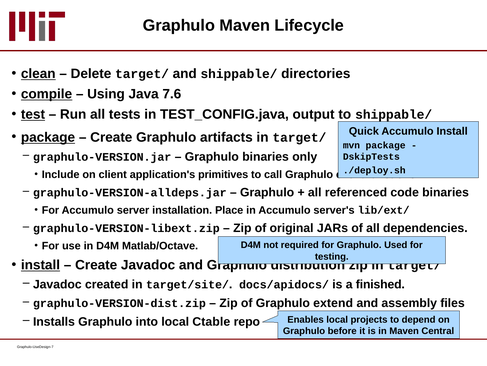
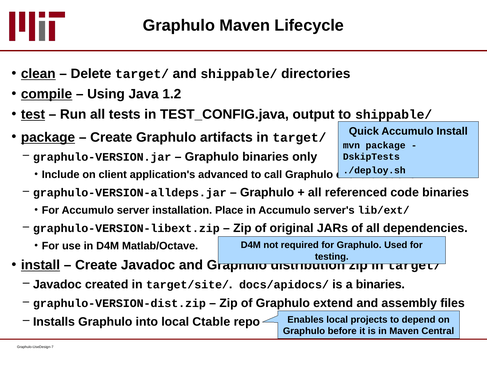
7.6: 7.6 -> 1.2 (172, 94)
primitives: primitives -> advanced (223, 174)
a finished: finished -> binaries (380, 284)
